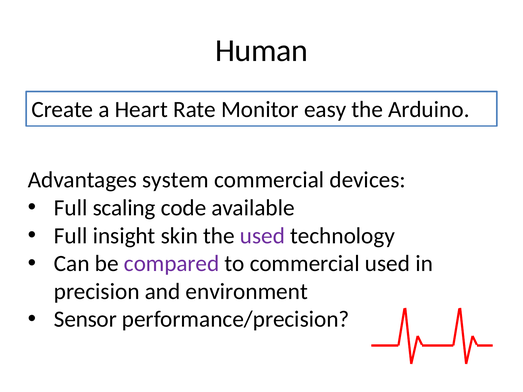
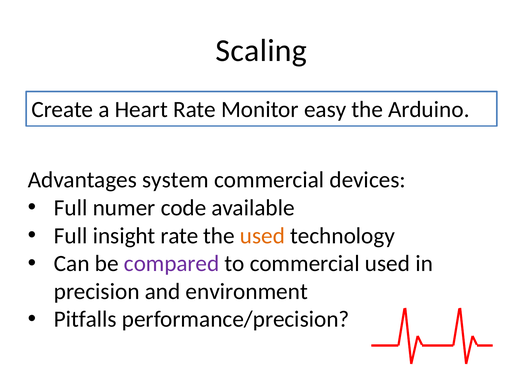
Human: Human -> Scaling (261, 51)
scaling: scaling -> numer (124, 208)
insight skin: skin -> rate (179, 236)
used colour: purple -> orange (263, 236)
Sensor: Sensor -> Pitfalls (85, 320)
